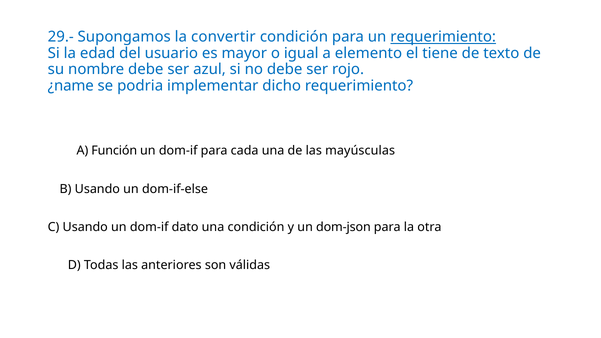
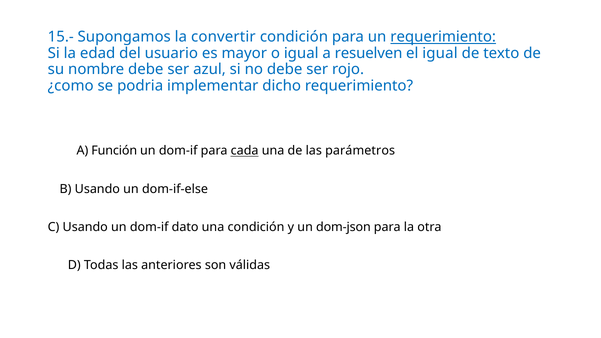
29.-: 29.- -> 15.- (61, 37)
elemento: elemento -> resuelven (369, 53)
el tiene: tiene -> igual (440, 53)
¿name: ¿name -> ¿como (71, 86)
cada underline: none -> present (245, 151)
mayúsculas: mayúsculas -> parámetros (360, 151)
